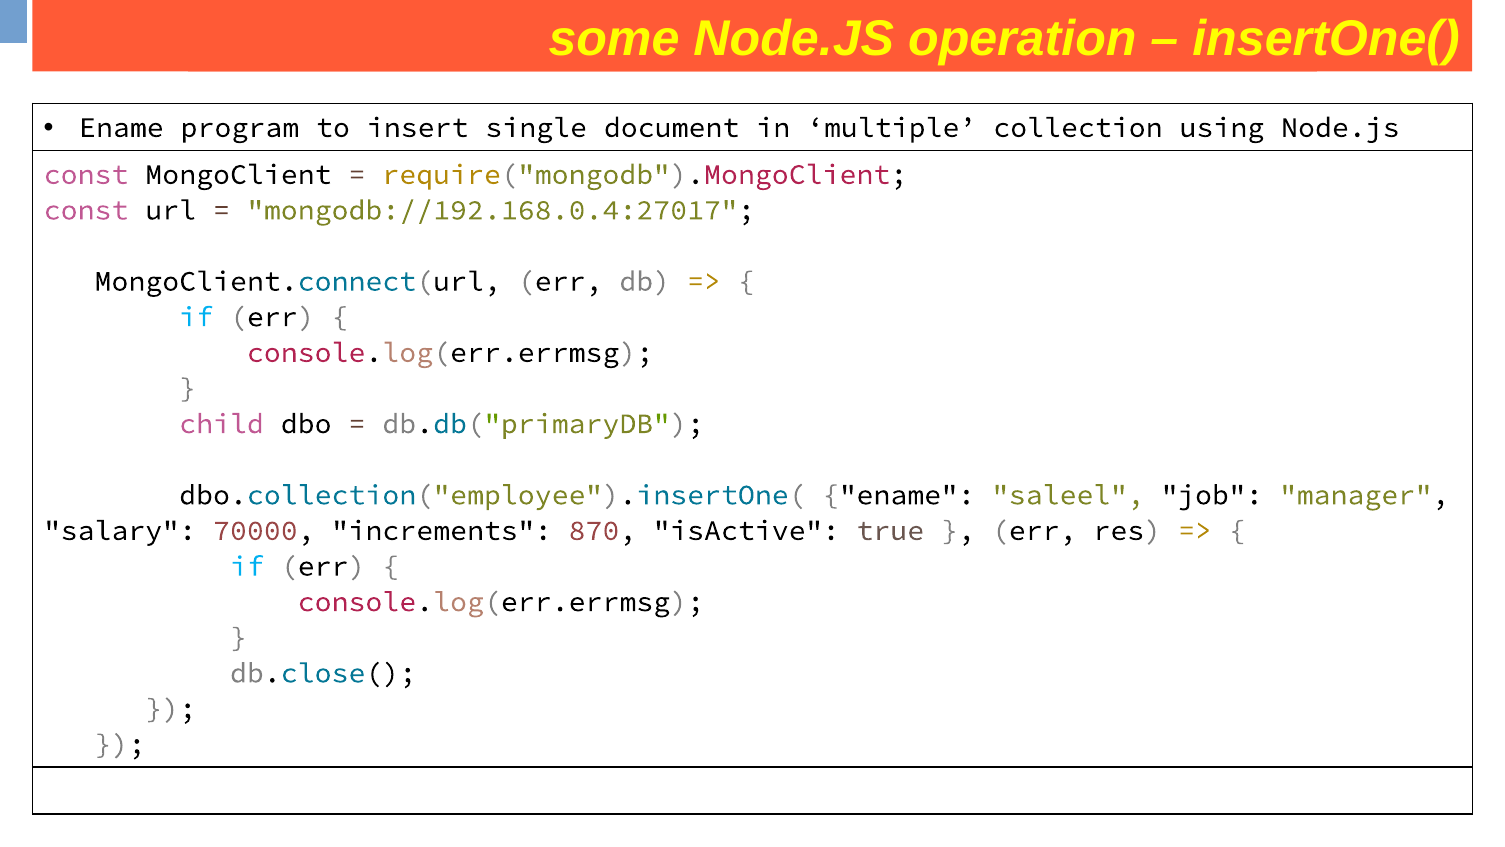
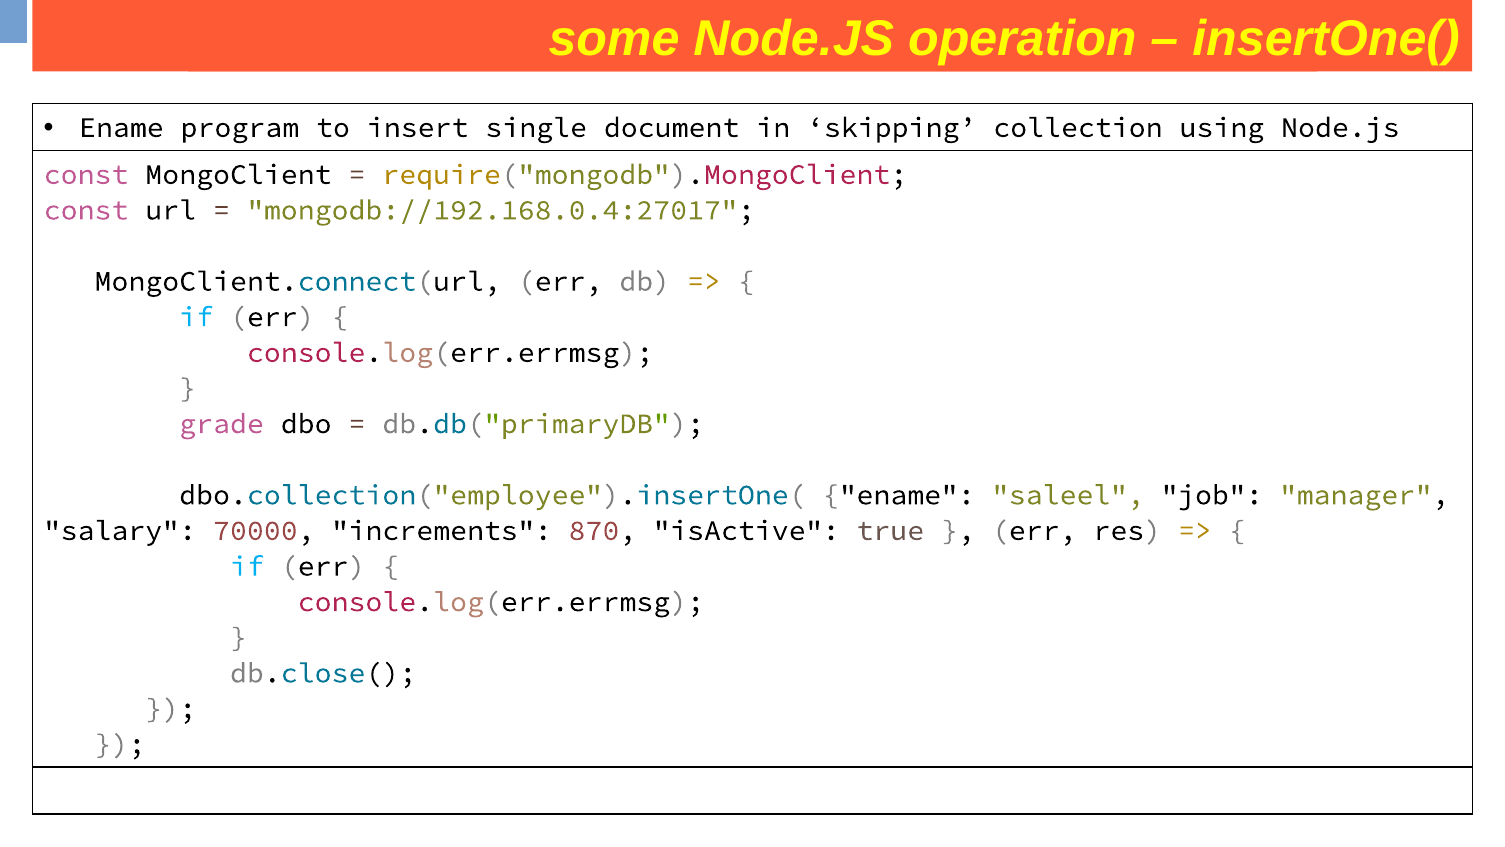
multiple: multiple -> skipping (892, 127)
child: child -> grade (222, 424)
